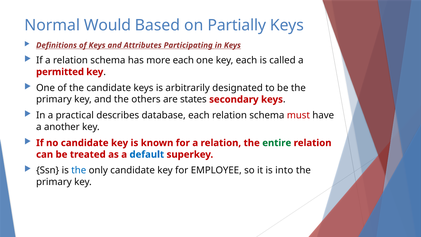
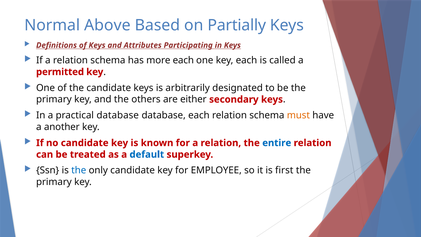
Would: Would -> Above (107, 25)
states: states -> either (193, 99)
practical describes: describes -> database (118, 115)
must colour: red -> orange (298, 115)
entire colour: green -> blue (277, 143)
into: into -> first (284, 170)
